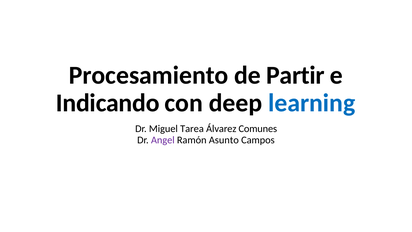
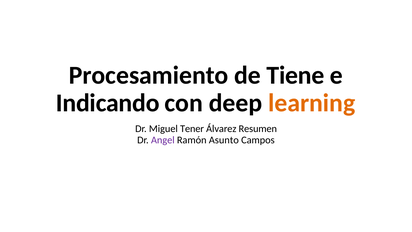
Partir: Partir -> Tiene (295, 75)
learning colour: blue -> orange (312, 103)
Tarea: Tarea -> Tener (192, 129)
Comunes: Comunes -> Resumen (258, 129)
